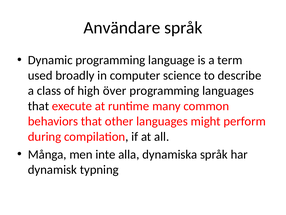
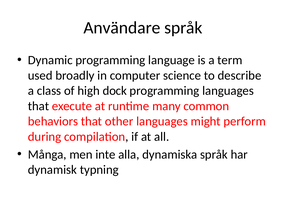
över: över -> dock (115, 91)
